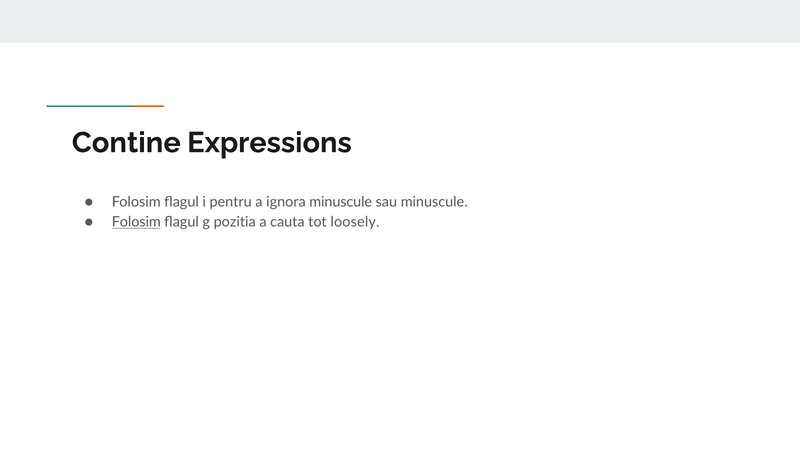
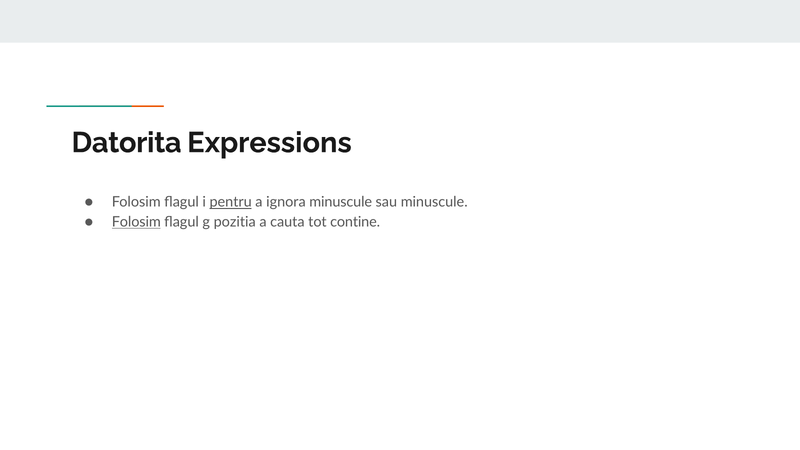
Contine: Contine -> Datorita (127, 143)
pentru underline: none -> present (231, 202)
loosely: loosely -> contine (355, 222)
